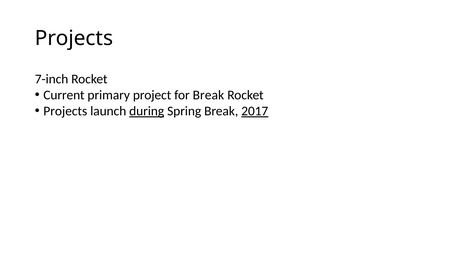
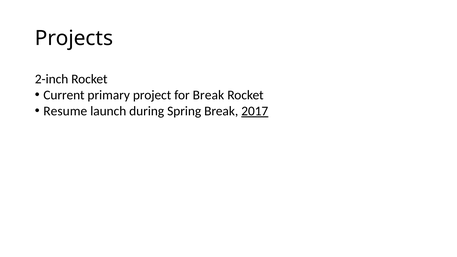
7-inch: 7-inch -> 2-inch (52, 79)
Projects: Projects -> Resume (65, 111)
during underline: present -> none (147, 111)
